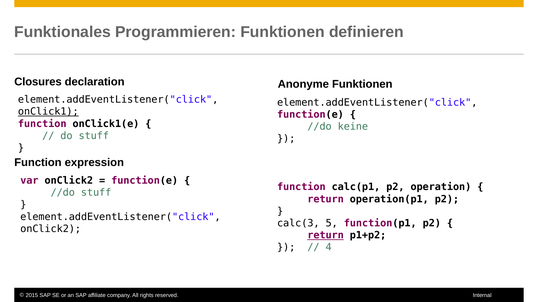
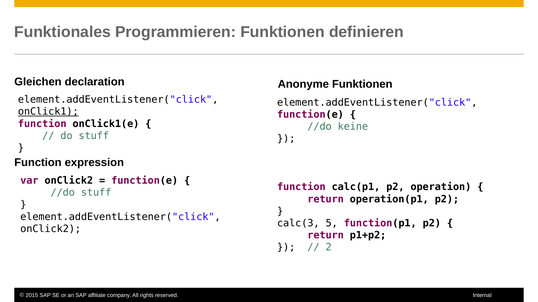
Closures: Closures -> Gleichen (38, 82)
return underline: present -> none (326, 236)
4: 4 -> 2 (329, 248)
